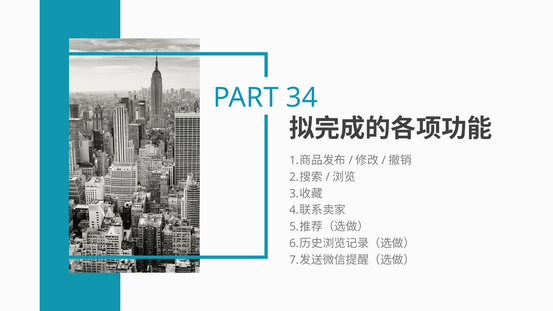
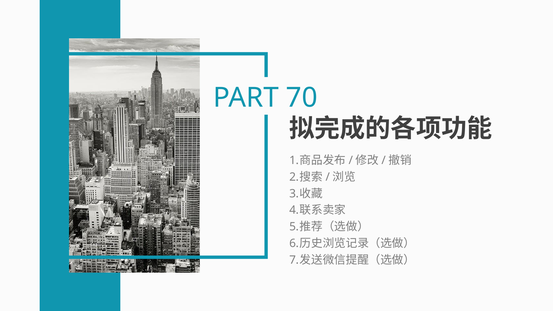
34: 34 -> 70 (302, 98)
